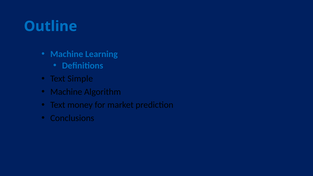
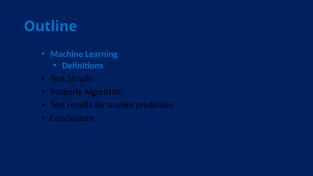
Machine: Machine -> Properly (66, 92)
money: money -> results (80, 105)
